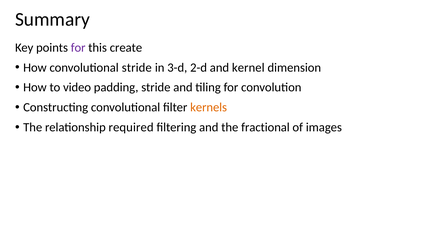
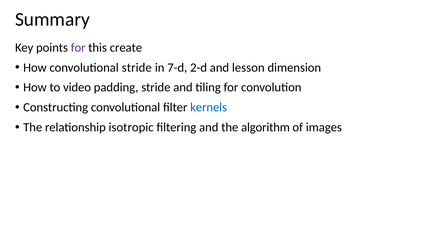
3-d: 3-d -> 7-d (177, 67)
kernel: kernel -> lesson (248, 67)
kernels colour: orange -> blue (209, 107)
required: required -> isotropic (131, 127)
fractional: fractional -> algorithm (266, 127)
